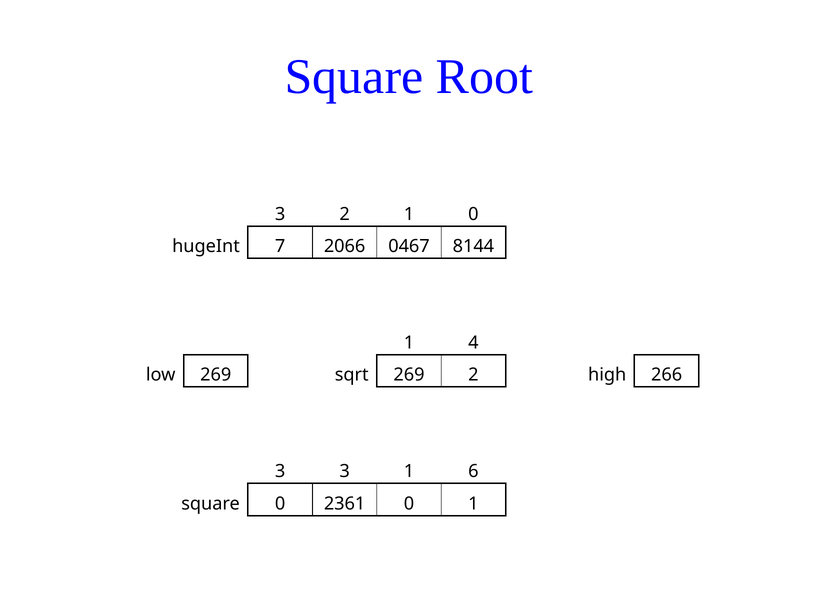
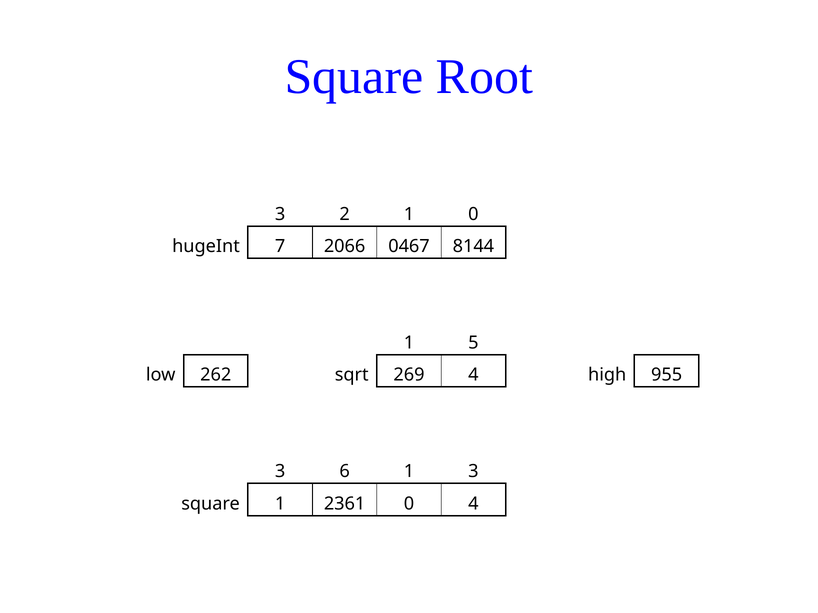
4: 4 -> 5 (473, 343)
low 269: 269 -> 262 (216, 375)
269 2: 2 -> 4 (473, 375)
266: 266 -> 955 (667, 375)
3 3: 3 -> 6 (345, 472)
1 6: 6 -> 3 (473, 472)
square 0: 0 -> 1 (280, 504)
0 1: 1 -> 4 (473, 504)
